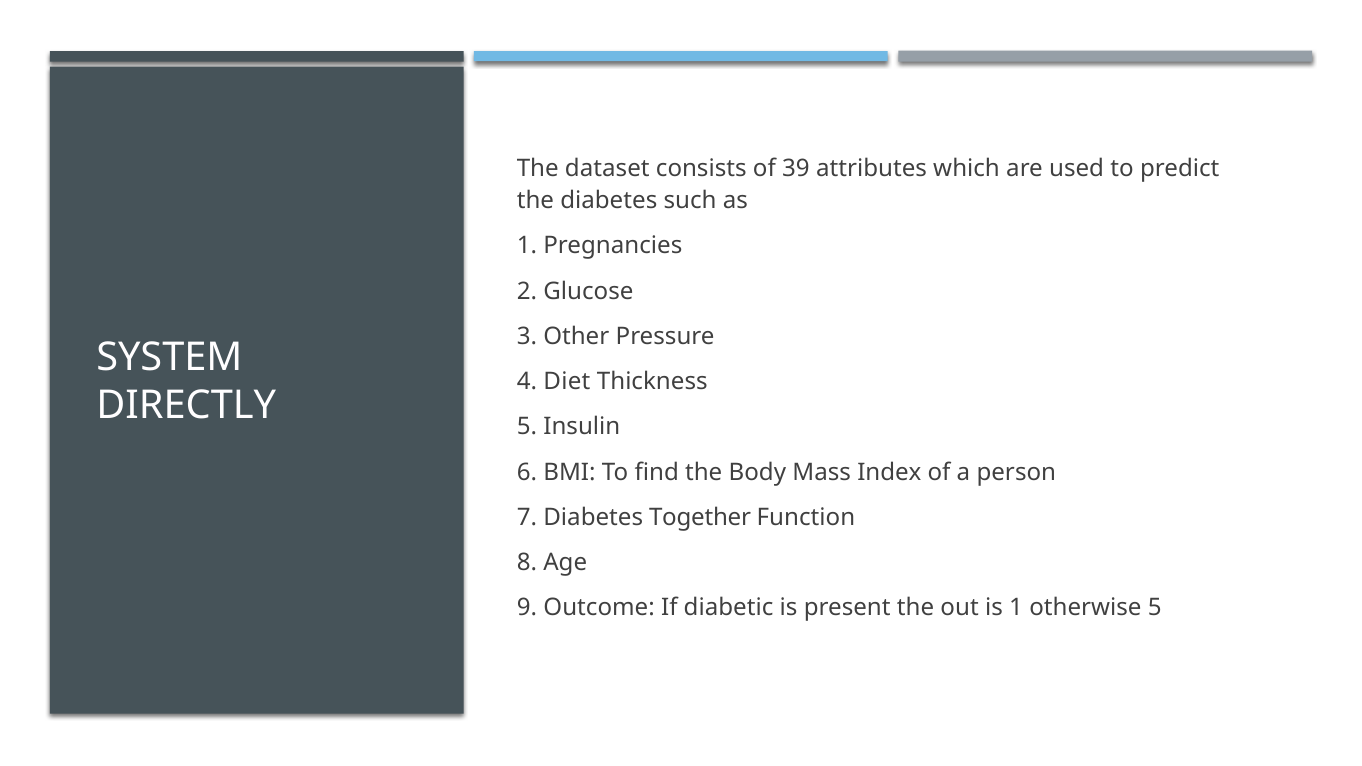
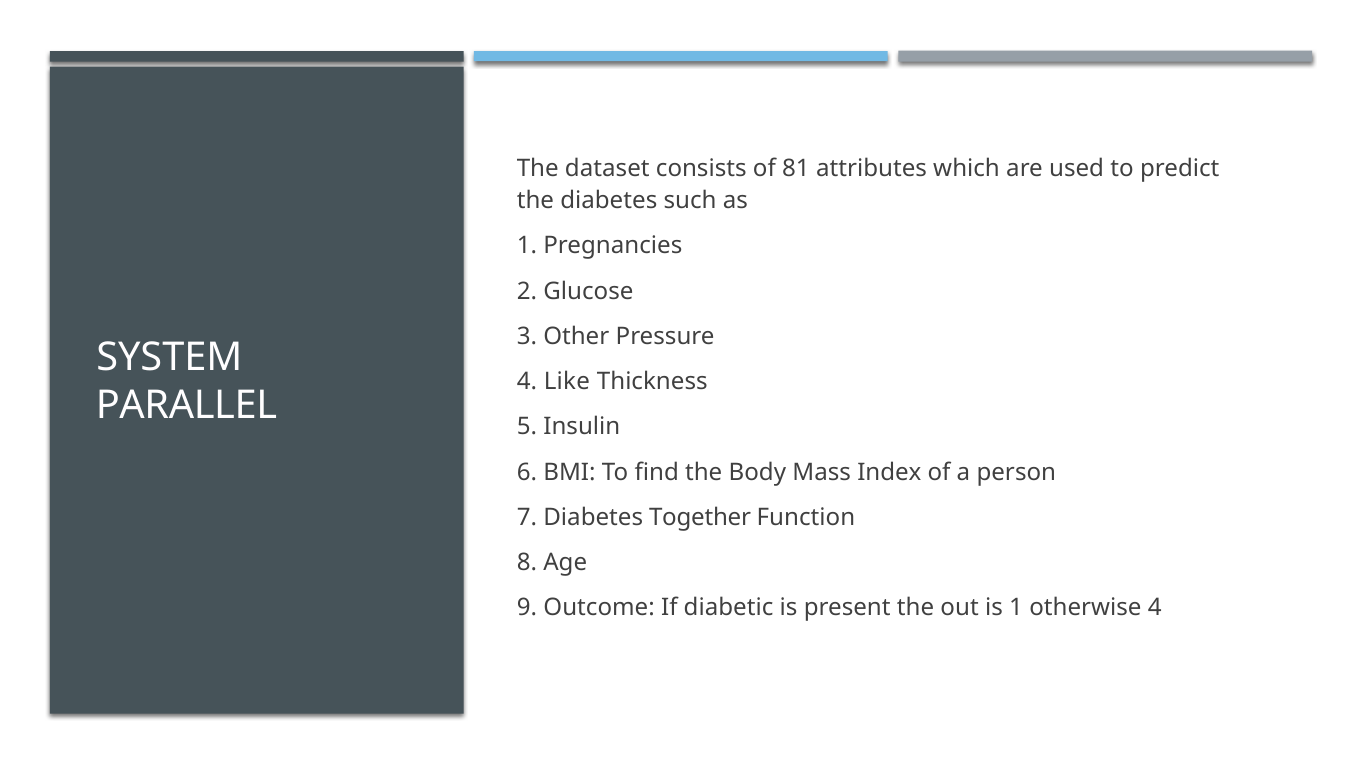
39: 39 -> 81 (796, 169)
Diet: Diet -> Like (567, 382)
DIRECTLY: DIRECTLY -> PARALLEL (186, 405)
otherwise 5: 5 -> 4 (1155, 608)
